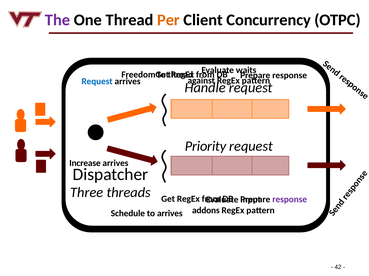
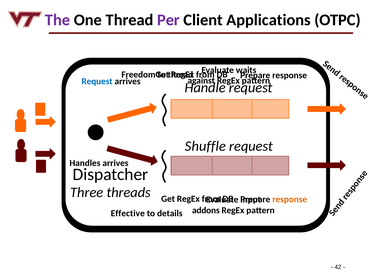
Per colour: orange -> purple (168, 20)
Concurrency: Concurrency -> Applications (269, 20)
Priority: Priority -> Shuffle (205, 146)
Increase: Increase -> Handles (85, 163)
response colour: purple -> orange (290, 200)
Schedule: Schedule -> Effective (128, 214)
to arrives: arrives -> details (170, 214)
